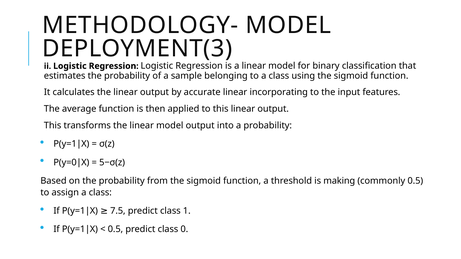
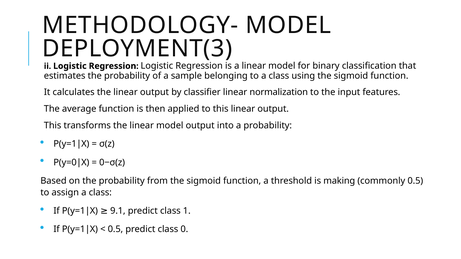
accurate: accurate -> classifier (202, 92)
incorporating: incorporating -> normalization (279, 92)
5−σ(z: 5−σ(z -> 0−σ(z (112, 163)
7.5: 7.5 -> 9.1 (118, 211)
